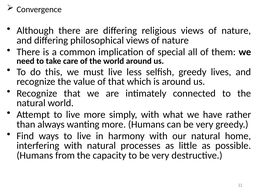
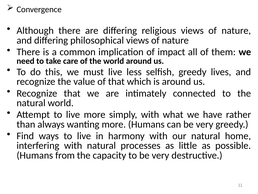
special: special -> impact (171, 52)
